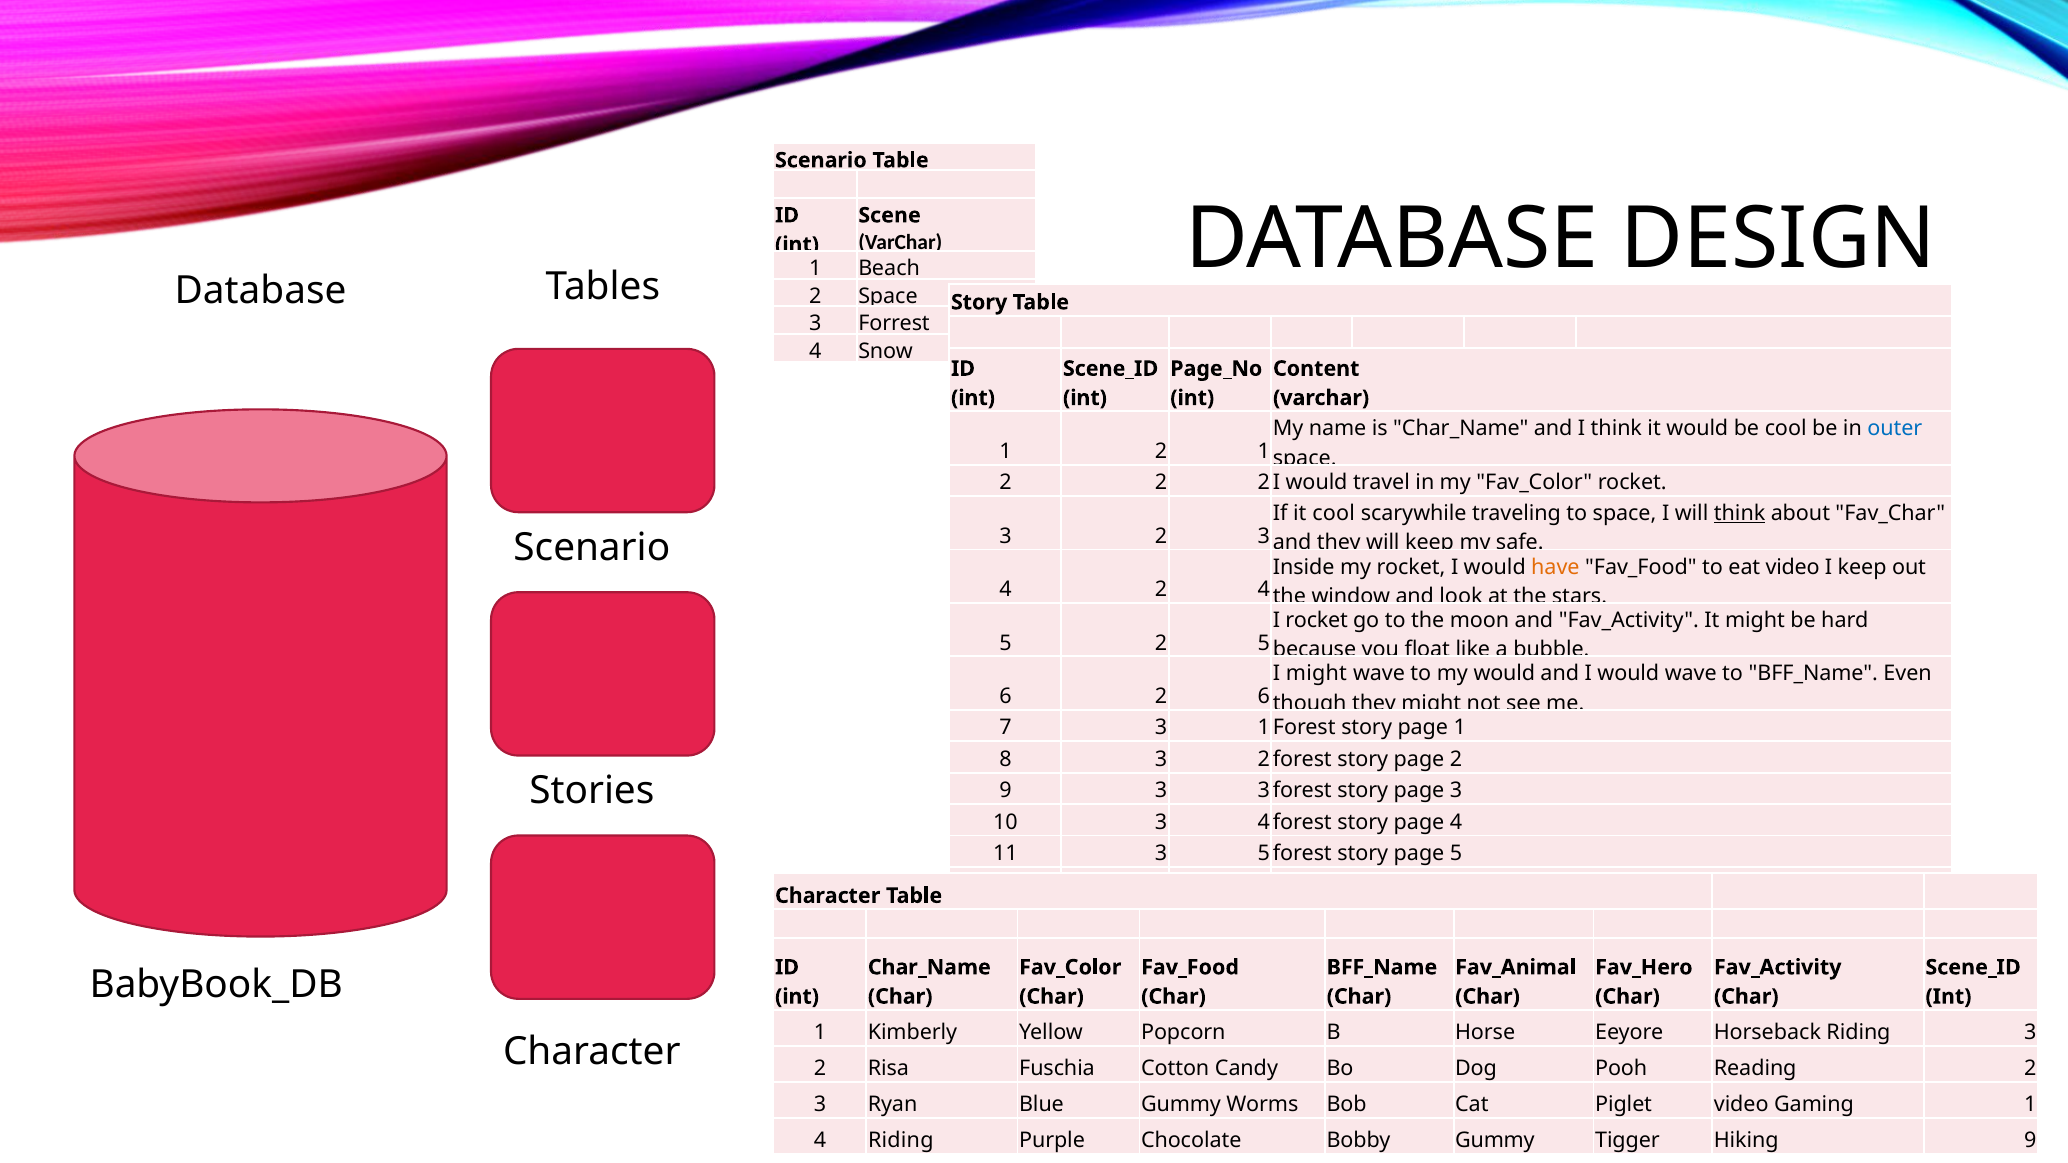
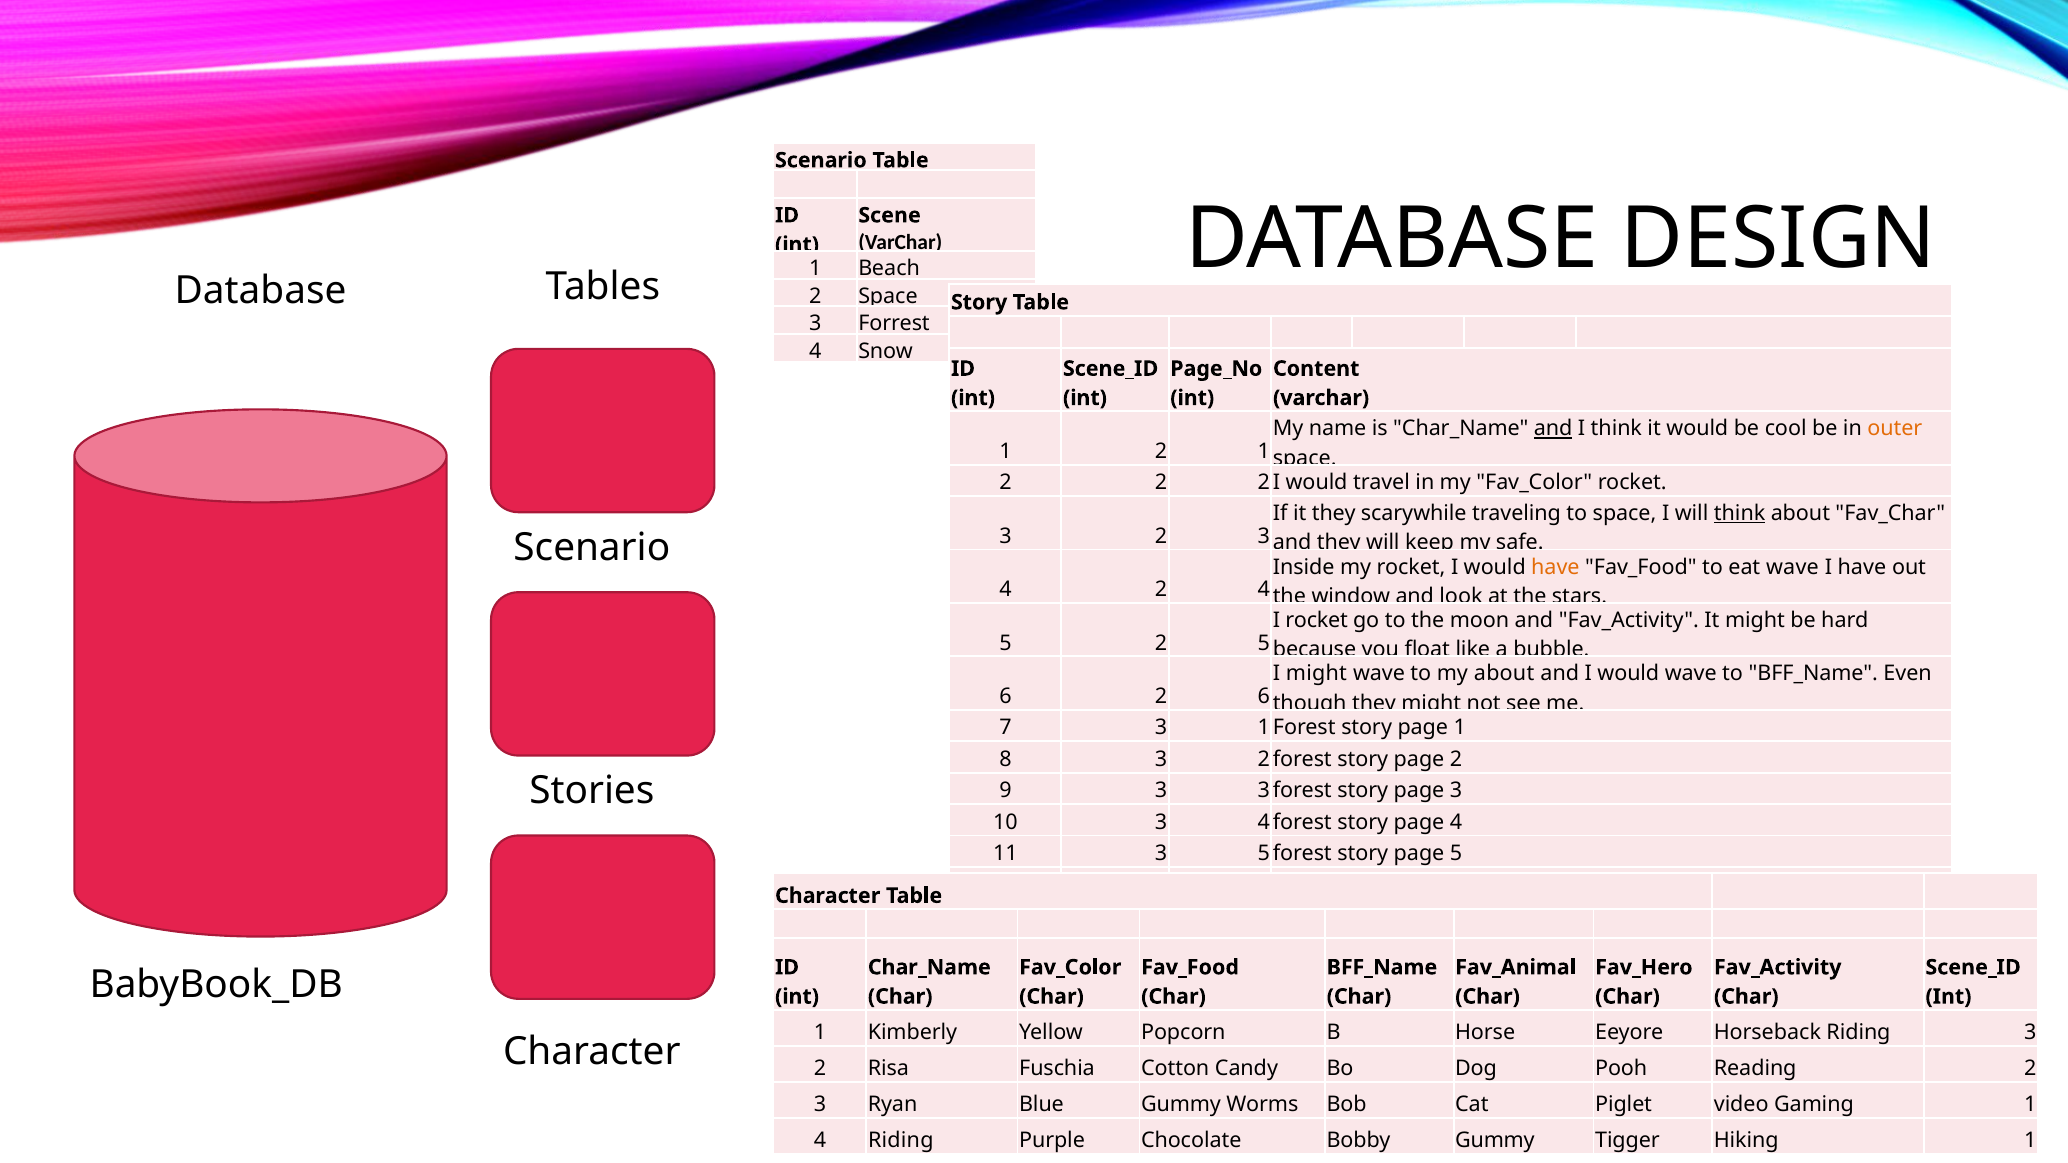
and underline: none -> present (1553, 429)
outer colour: blue -> orange (1895, 429)
it cool: cool -> they (1334, 514)
eat video: video -> wave (1792, 567)
I keep: keep -> have (1862, 567)
my would: would -> about (1504, 674)
Hiking 9: 9 -> 1 (2030, 1141)
